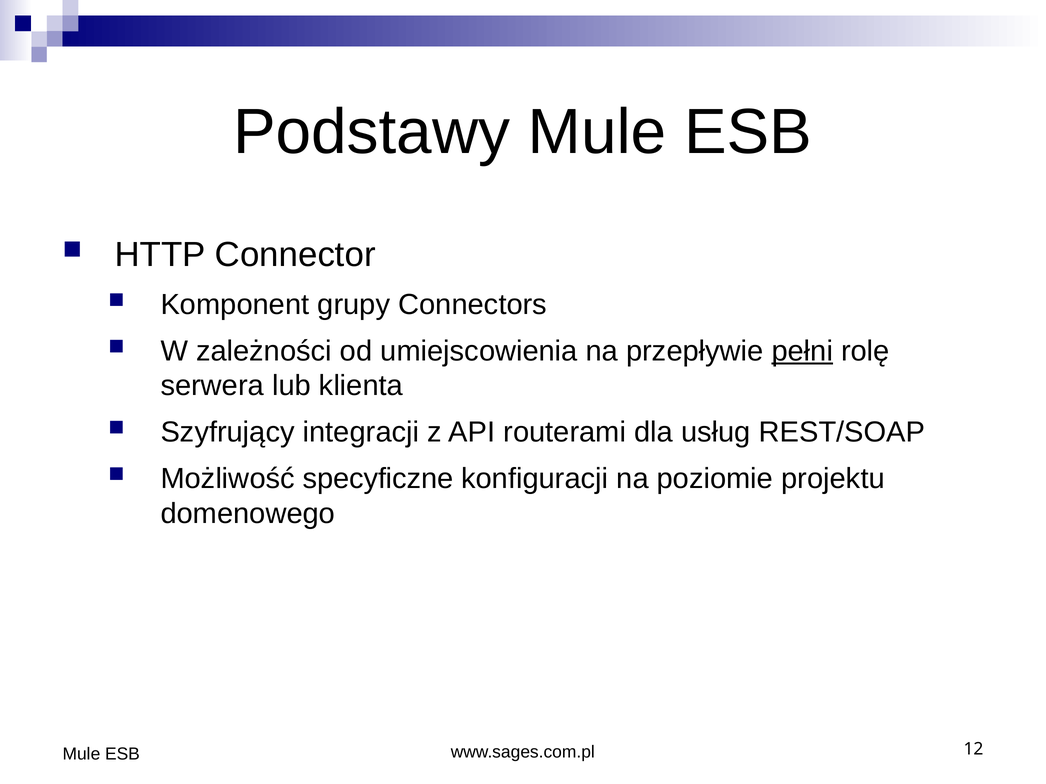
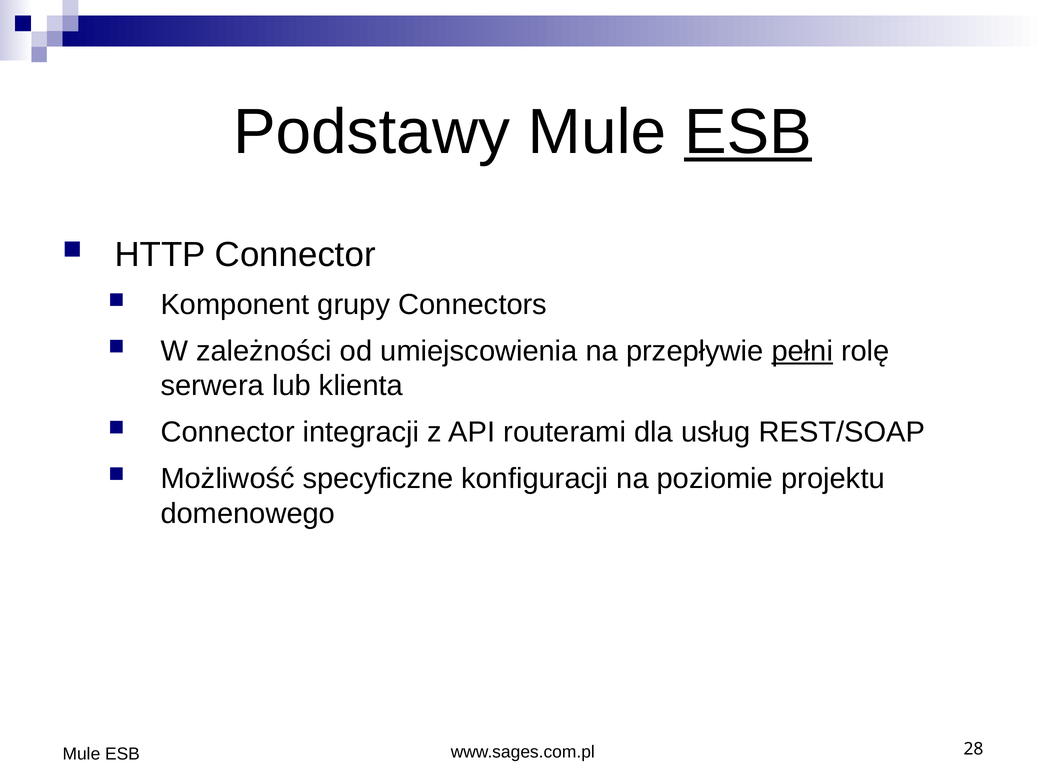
ESB underline: none -> present (748, 132)
Szyfrujący: Szyfrujący -> Connector (228, 433)
12: 12 -> 28 (973, 750)
